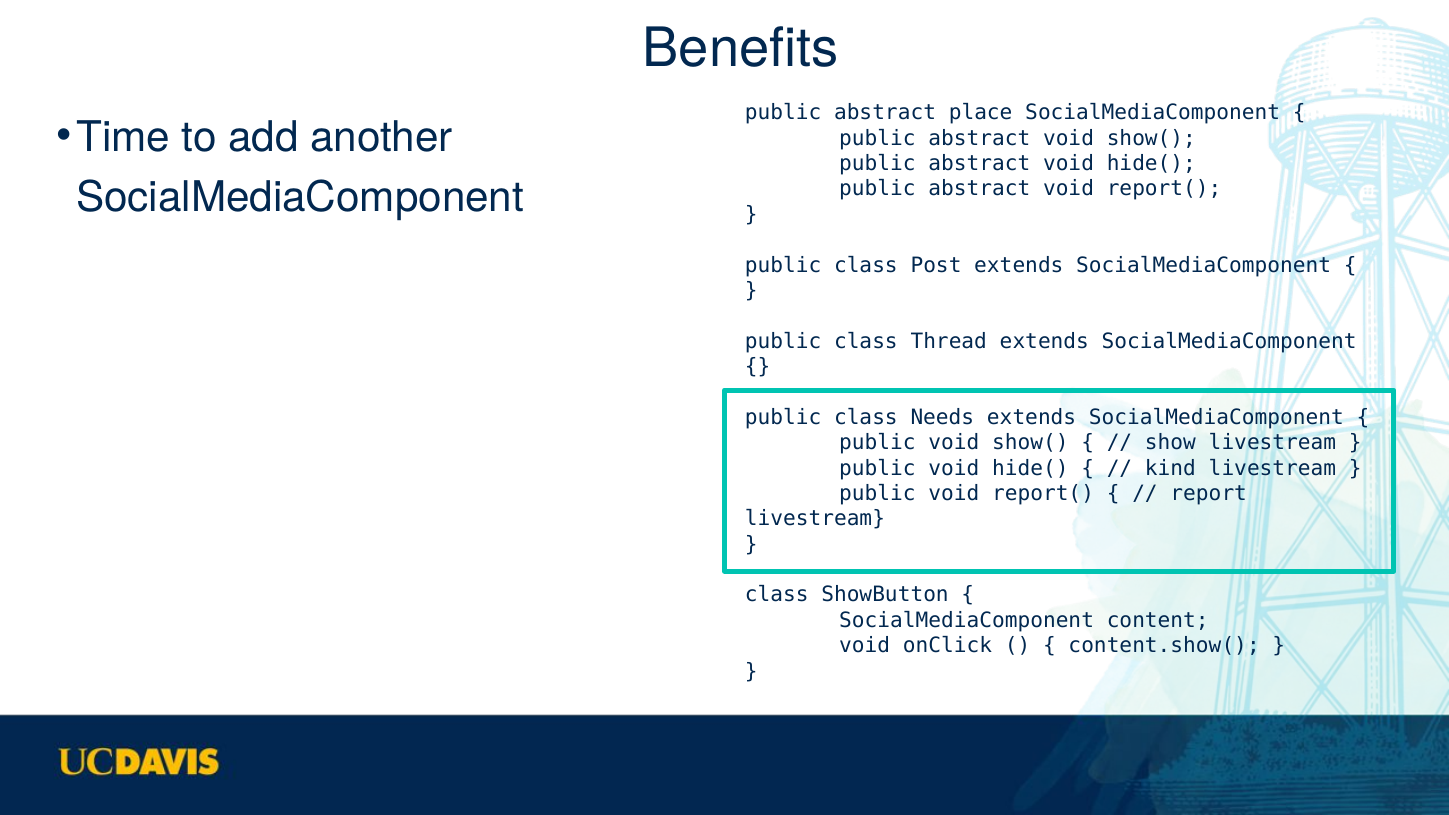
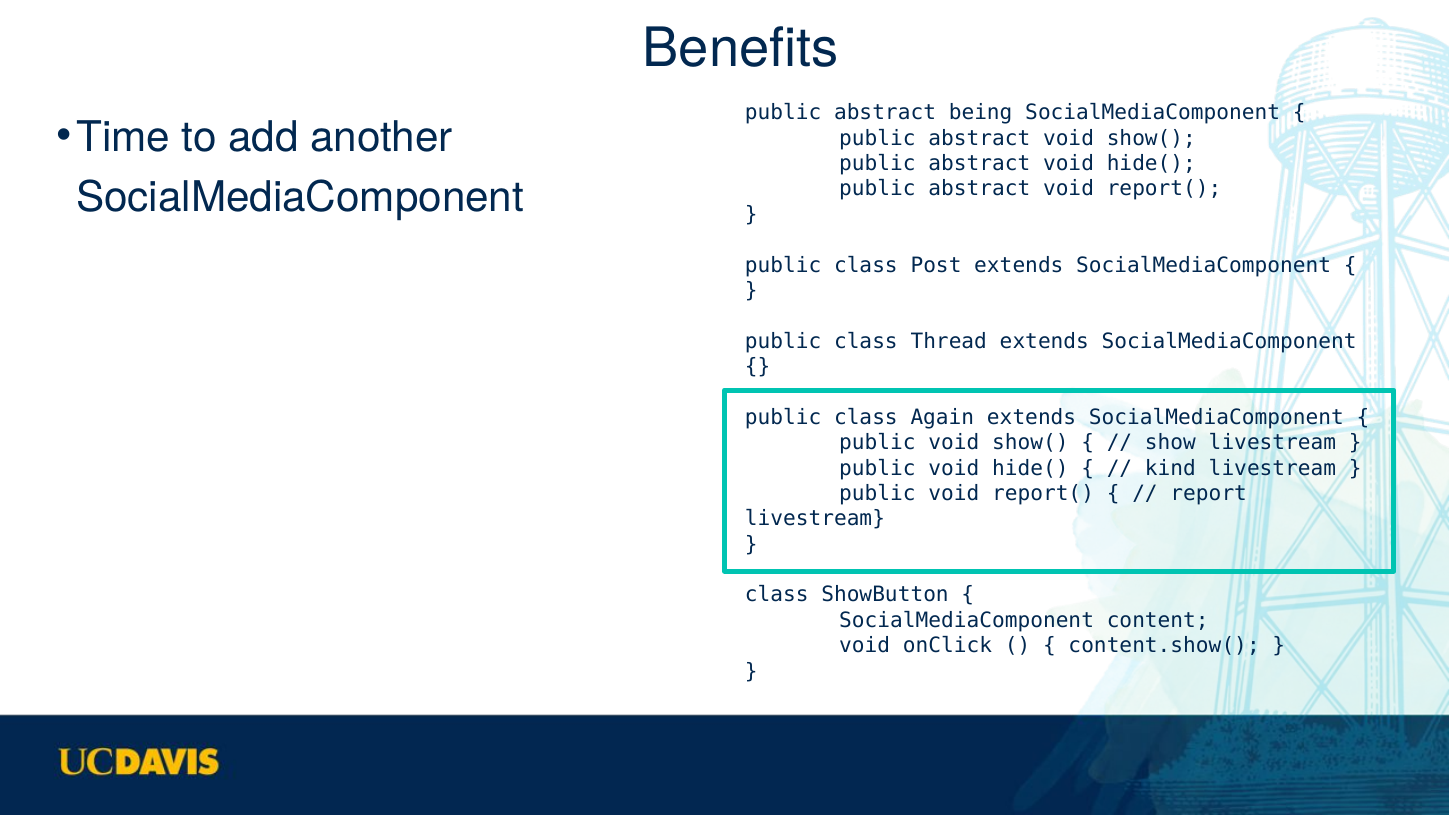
place: place -> being (981, 113)
Needs: Needs -> Again (942, 417)
